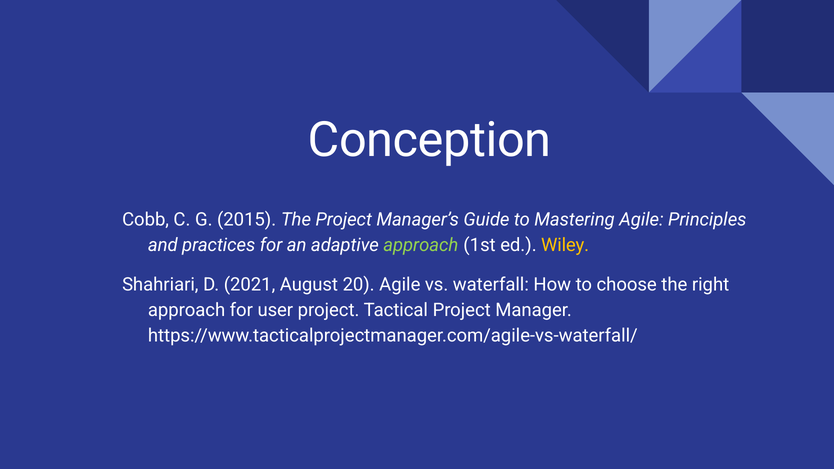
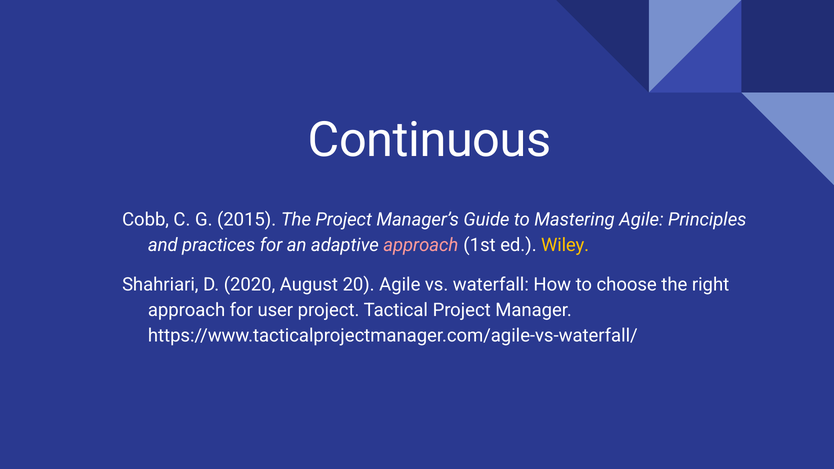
Conception: Conception -> Continuous (430, 140)
approach colour: light green -> pink (421, 245)
2021: 2021 -> 2020 (250, 285)
